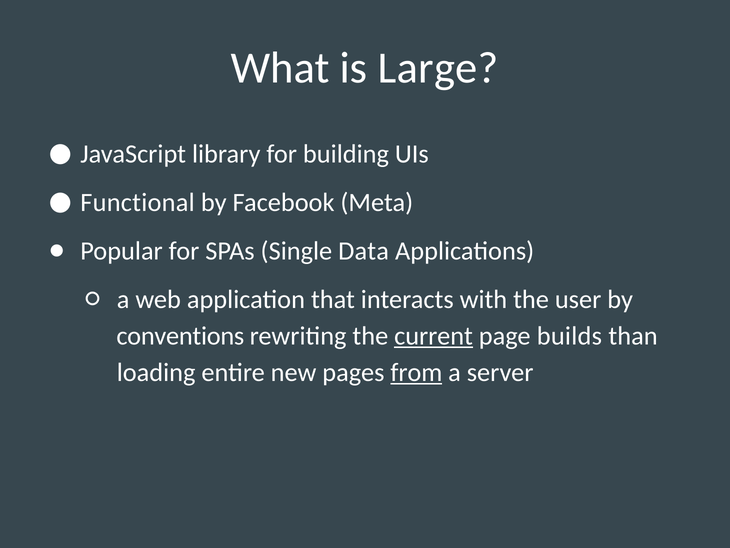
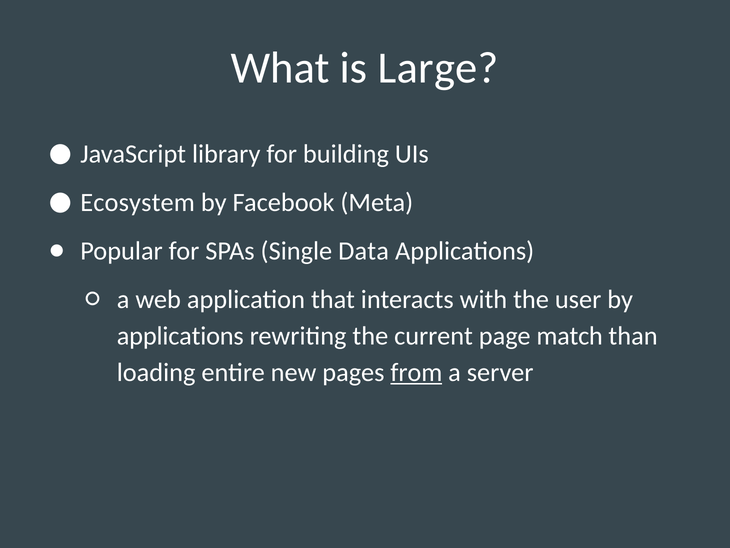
Functional: Functional -> Ecosystem (138, 202)
conventions: conventions -> applications (180, 336)
current underline: present -> none (434, 336)
builds: builds -> match (570, 336)
